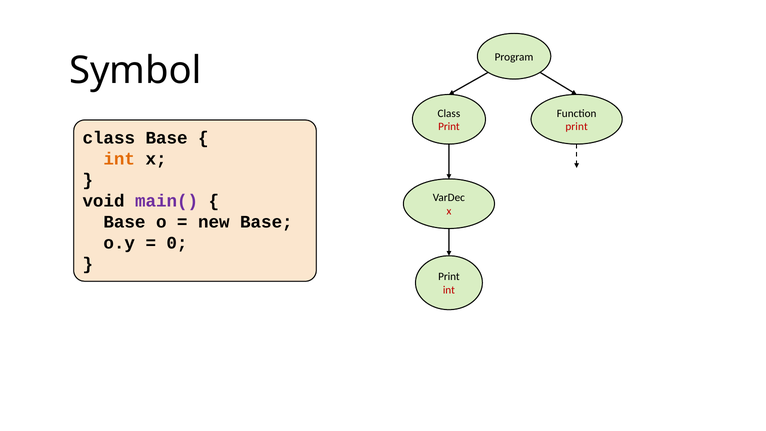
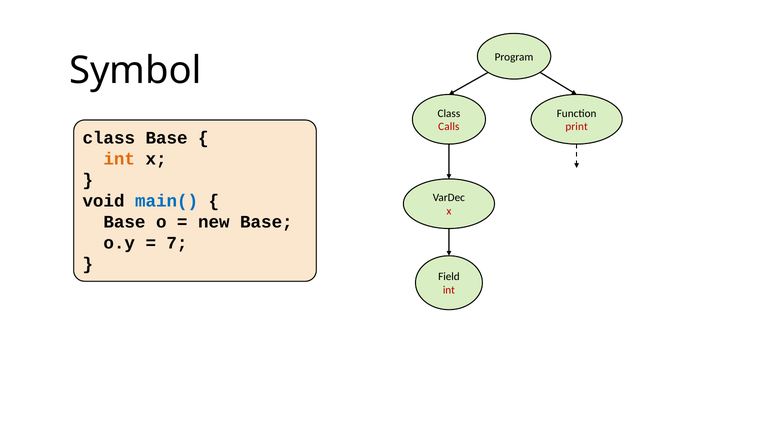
Print: Print -> Calls (449, 127)
main( colour: purple -> blue (167, 201)
0: 0 -> 7 (177, 243)
Print: Print -> Field (449, 277)
